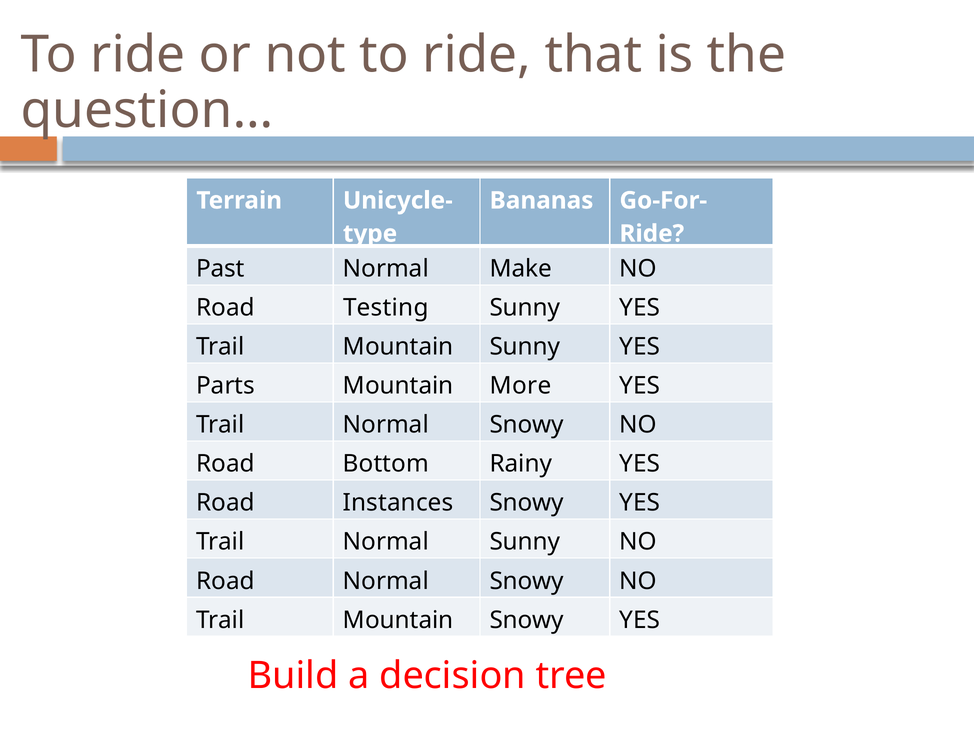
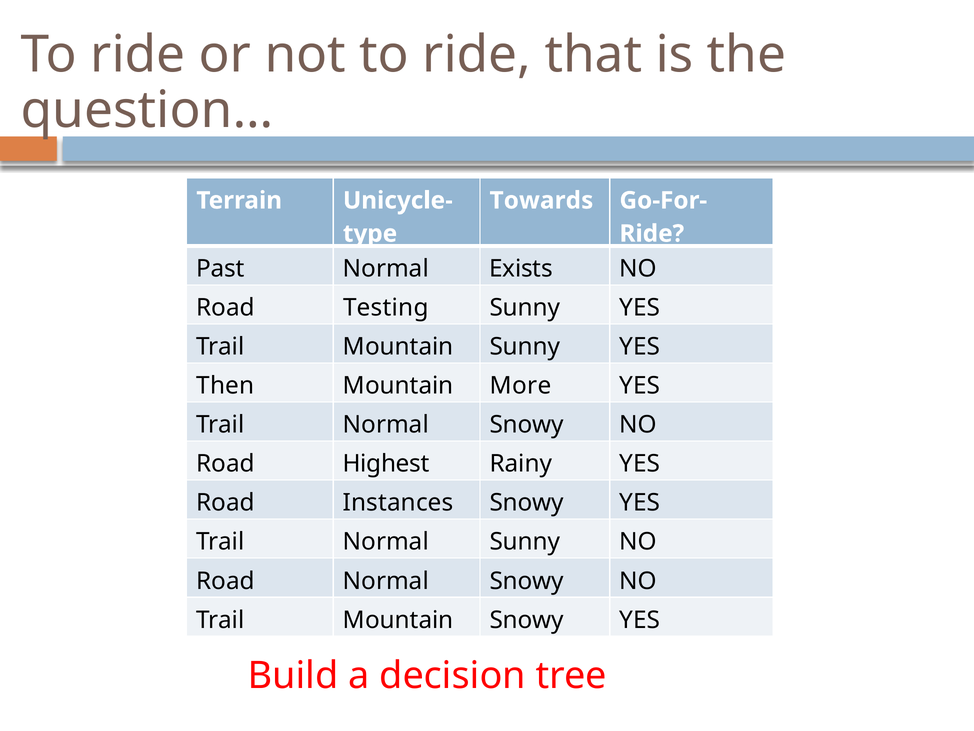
Bananas: Bananas -> Towards (541, 200)
Make: Make -> Exists (521, 269)
Parts: Parts -> Then (225, 386)
Bottom: Bottom -> Highest (386, 464)
